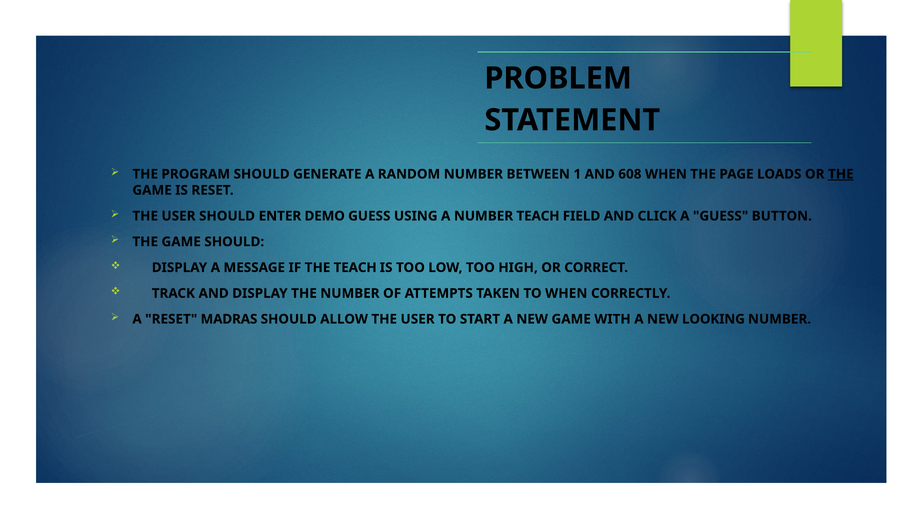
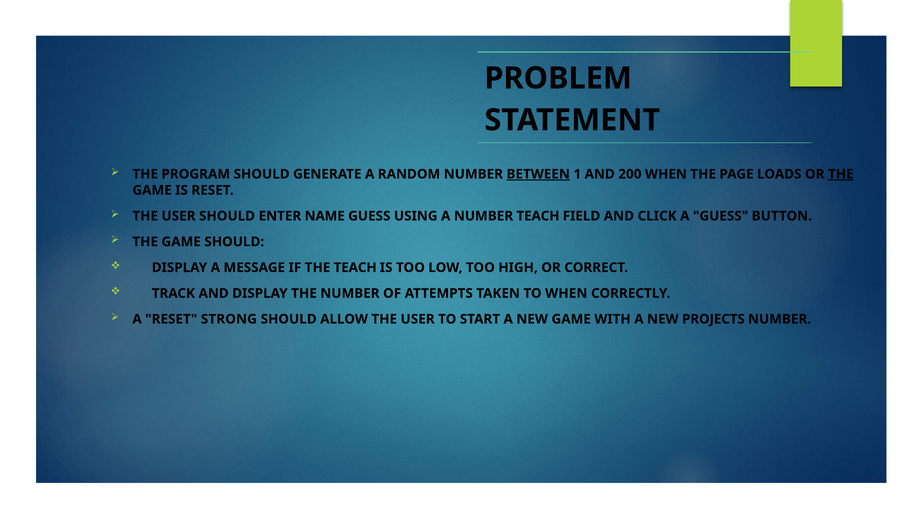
BETWEEN underline: none -> present (538, 174)
608: 608 -> 200 (630, 174)
DEMO: DEMO -> NAME (325, 216)
MADRAS: MADRAS -> STRONG (229, 319)
LOOKING: LOOKING -> PROJECTS (713, 319)
